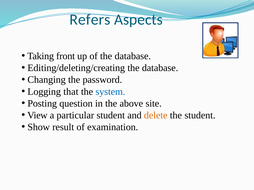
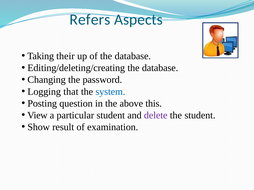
front: front -> their (65, 56)
site: site -> this (154, 104)
delete colour: orange -> purple (156, 116)
